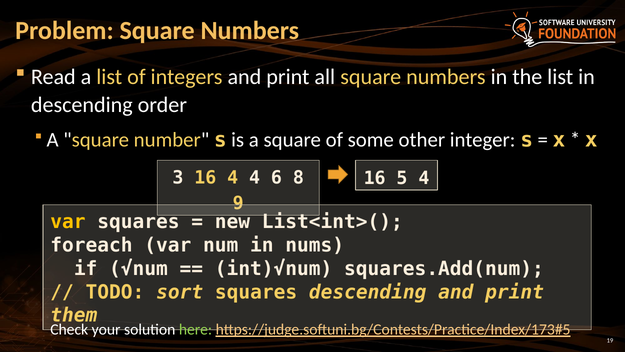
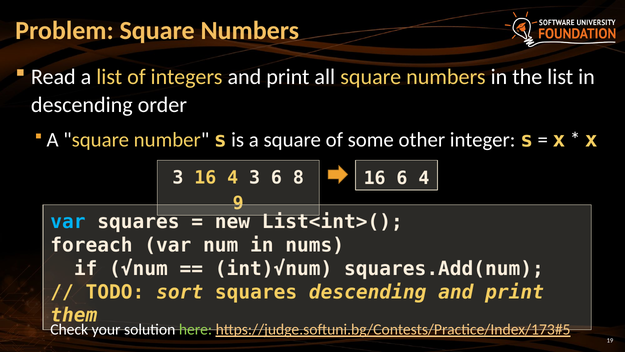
4 4: 4 -> 3 (255, 178)
16 5: 5 -> 6 (402, 178)
var colour: yellow -> light blue (68, 221)
